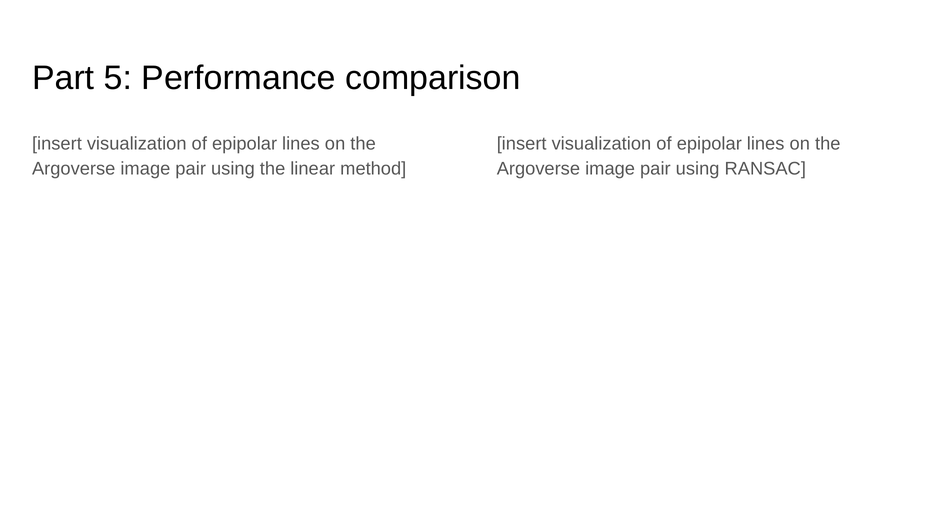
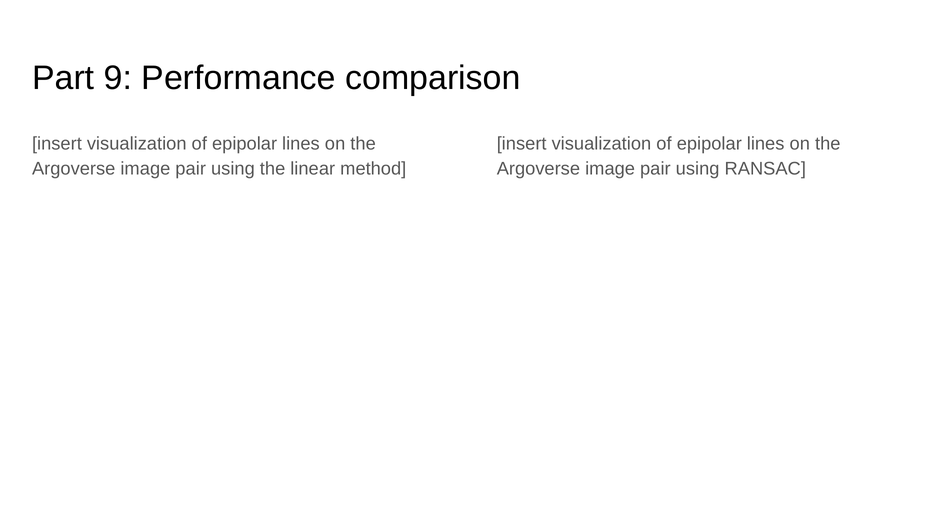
5: 5 -> 9 (118, 78)
